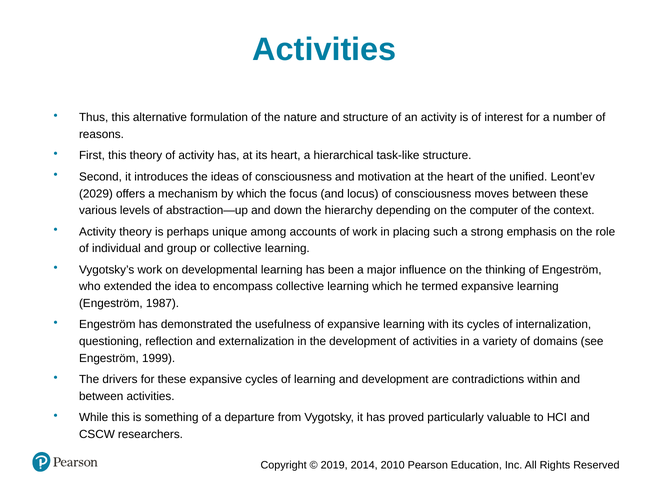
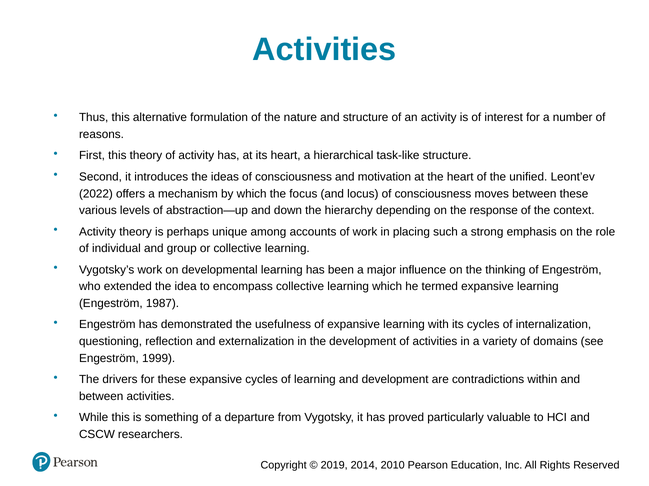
2029: 2029 -> 2022 (96, 194)
computer: computer -> response (494, 211)
